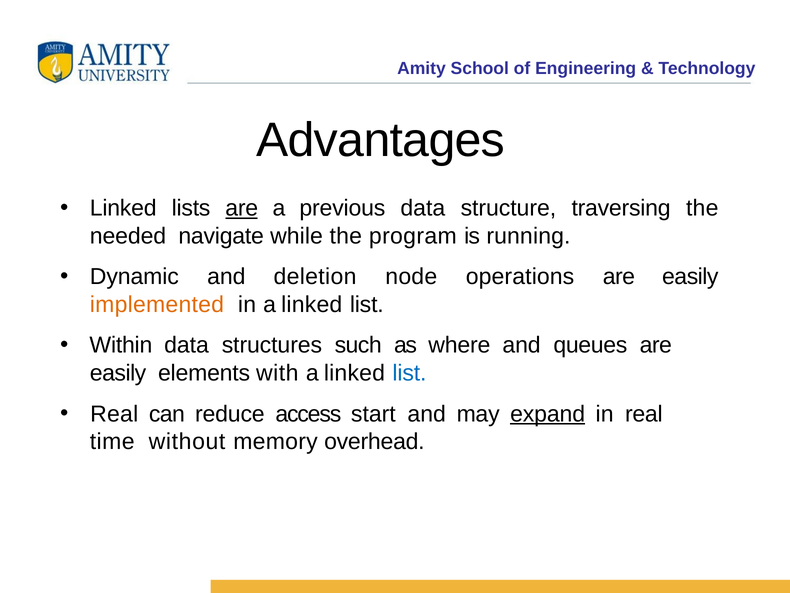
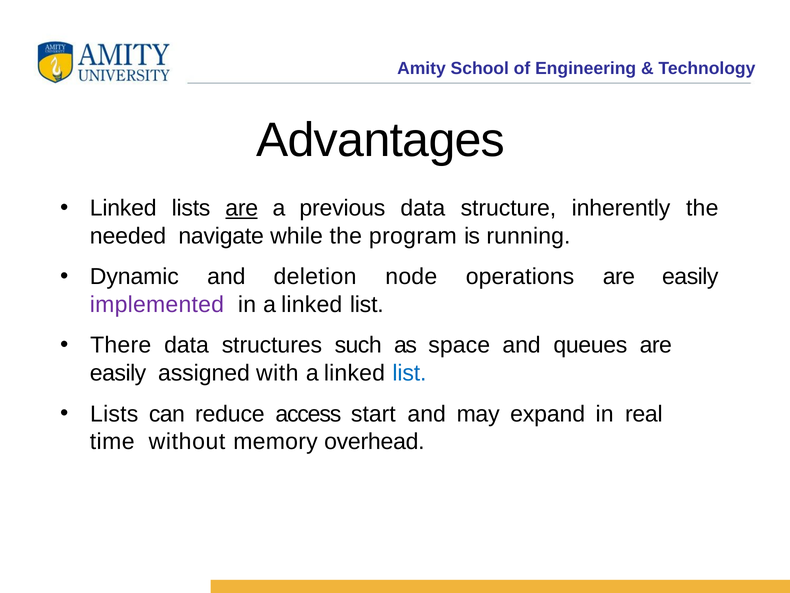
traversing: traversing -> inherently (621, 208)
implemented colour: orange -> purple (157, 304)
Within: Within -> There (121, 345)
where: where -> space (459, 345)
elements: elements -> assigned (204, 373)
Real: Real -> Lists (114, 414)
expand underline: present -> none (548, 414)
